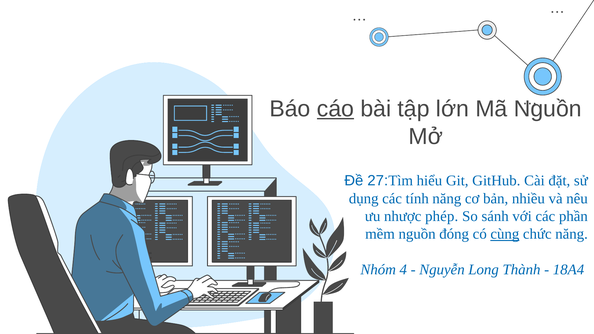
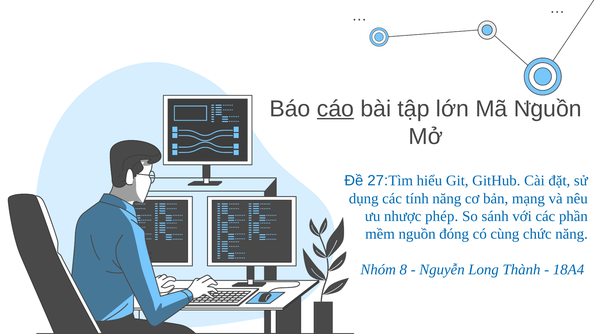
nhiều: nhiều -> mạng (528, 199)
cùng underline: present -> none (505, 234)
4: 4 -> 8 (403, 270)
